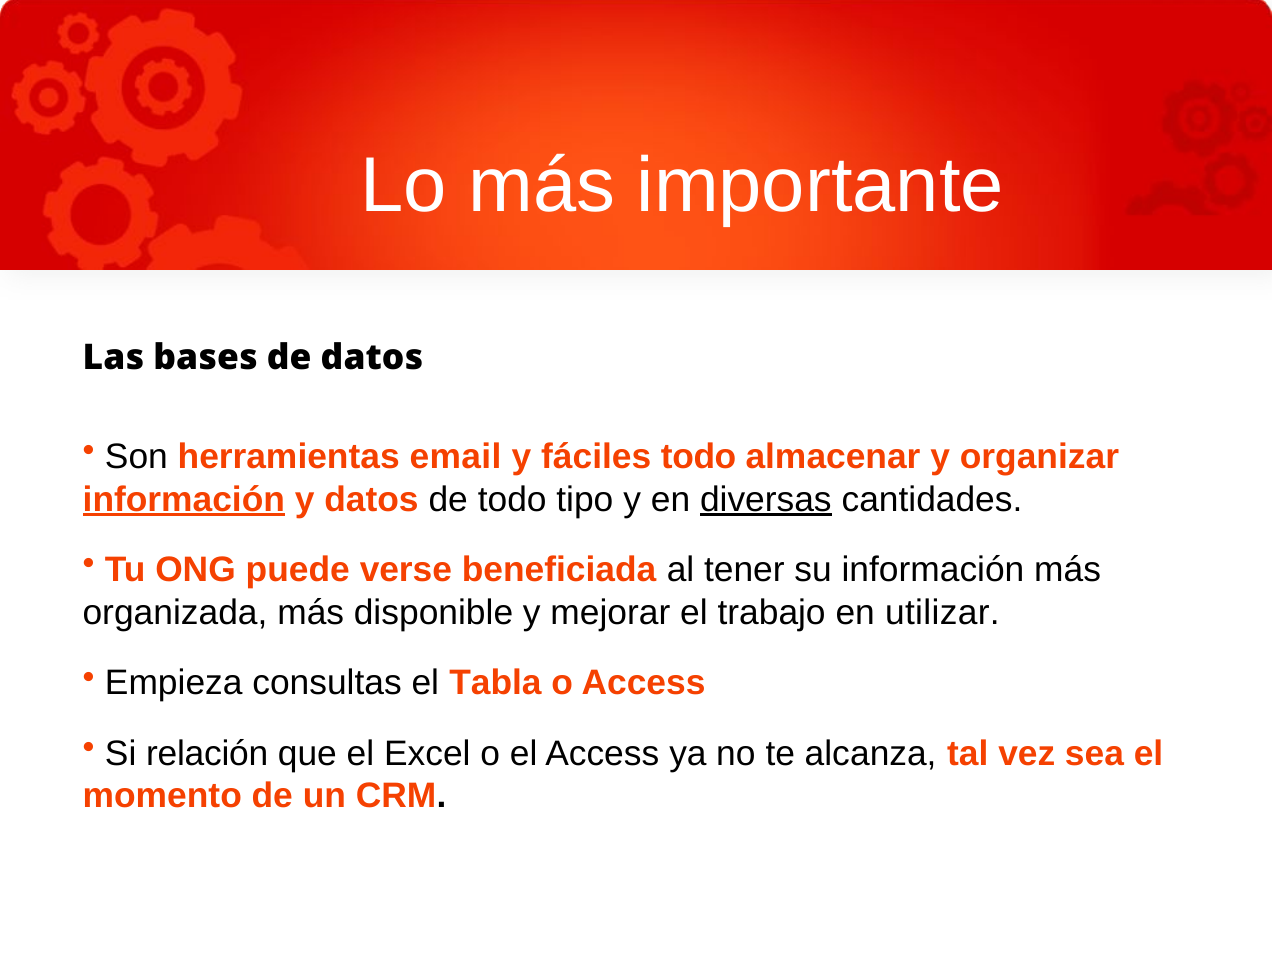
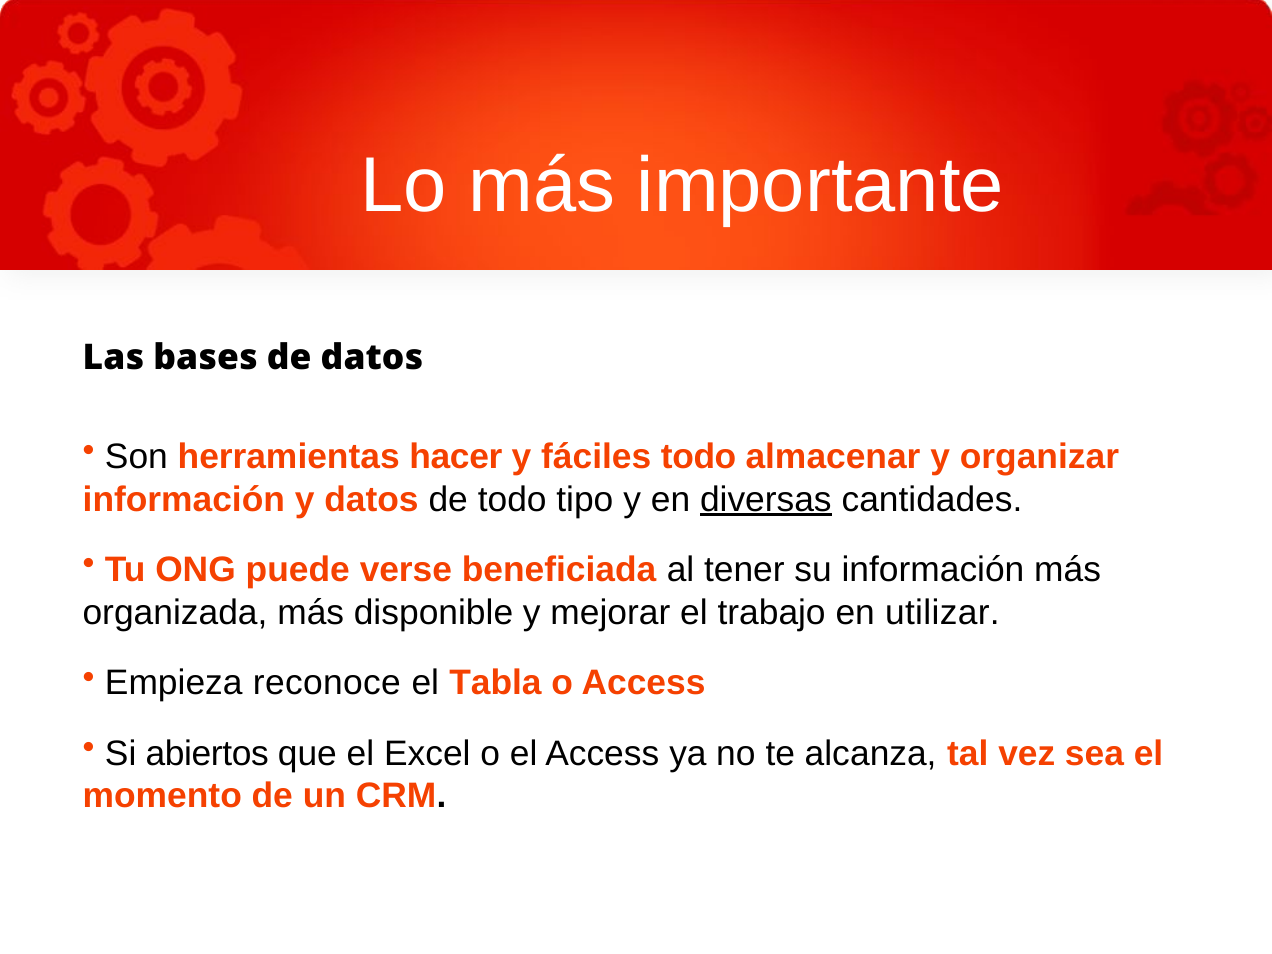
email: email -> hacer (456, 457)
información underline: present -> none (184, 499)
consultas: consultas -> reconoce (327, 683)
relación: relación -> abiertos (207, 754)
